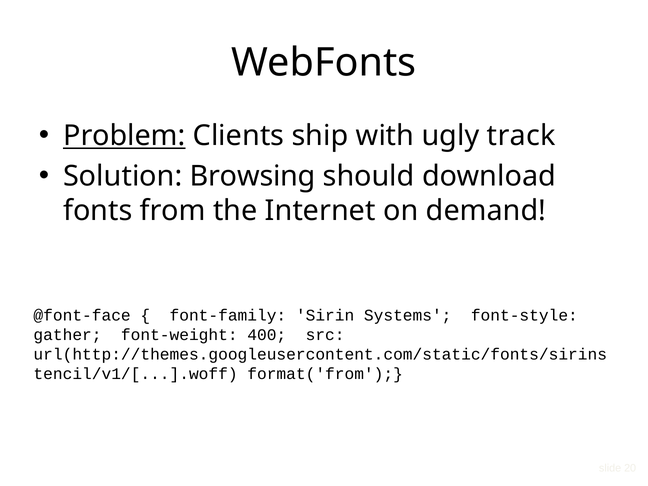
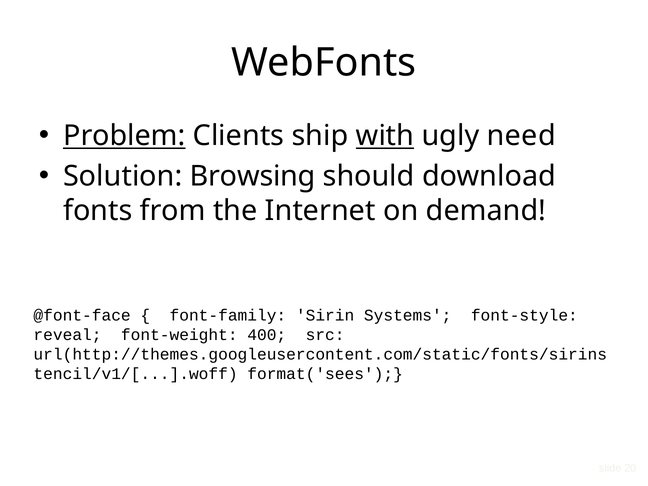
with underline: none -> present (385, 136)
track: track -> need (521, 136)
gather: gather -> reveal (68, 335)
format('from: format('from -> format('sees (325, 374)
